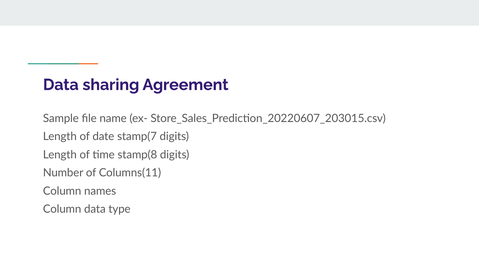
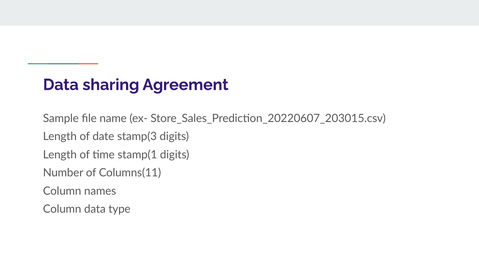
stamp(7: stamp(7 -> stamp(3 (137, 136)
stamp(8: stamp(8 -> stamp(1 (137, 154)
